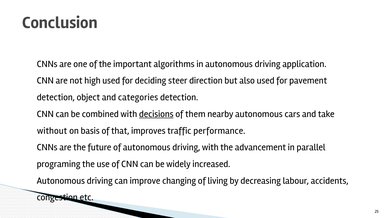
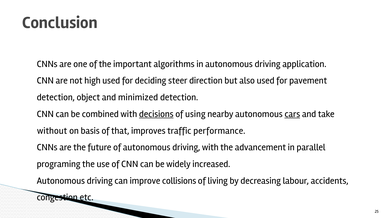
categories: categories -> minimized (138, 97)
them: them -> using (195, 114)
cars underline: none -> present (292, 114)
changing: changing -> collisions (179, 180)
